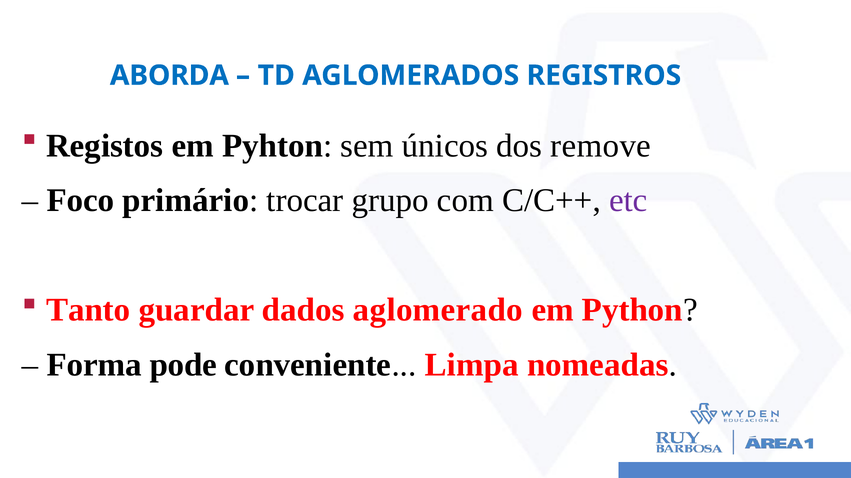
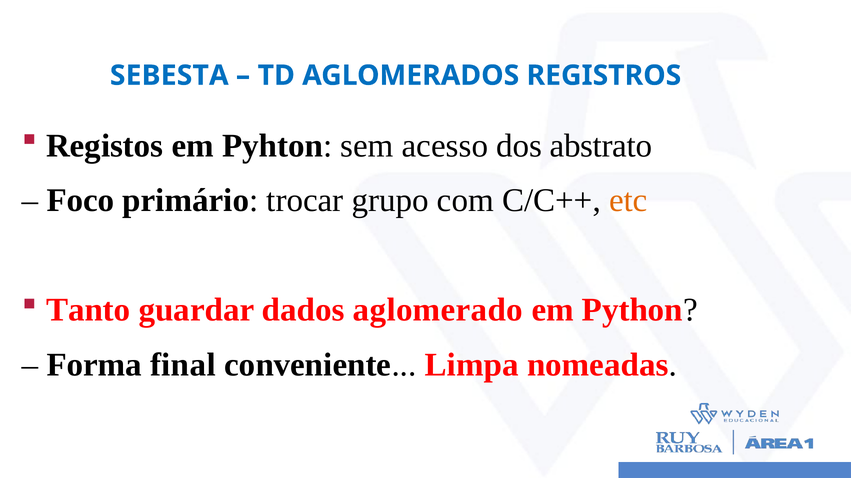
ABORDA: ABORDA -> SEBESTA (169, 76)
únicos: únicos -> acesso (445, 146)
remove: remove -> abstrato (601, 146)
etc colour: purple -> orange (628, 201)
pode: pode -> final (183, 365)
